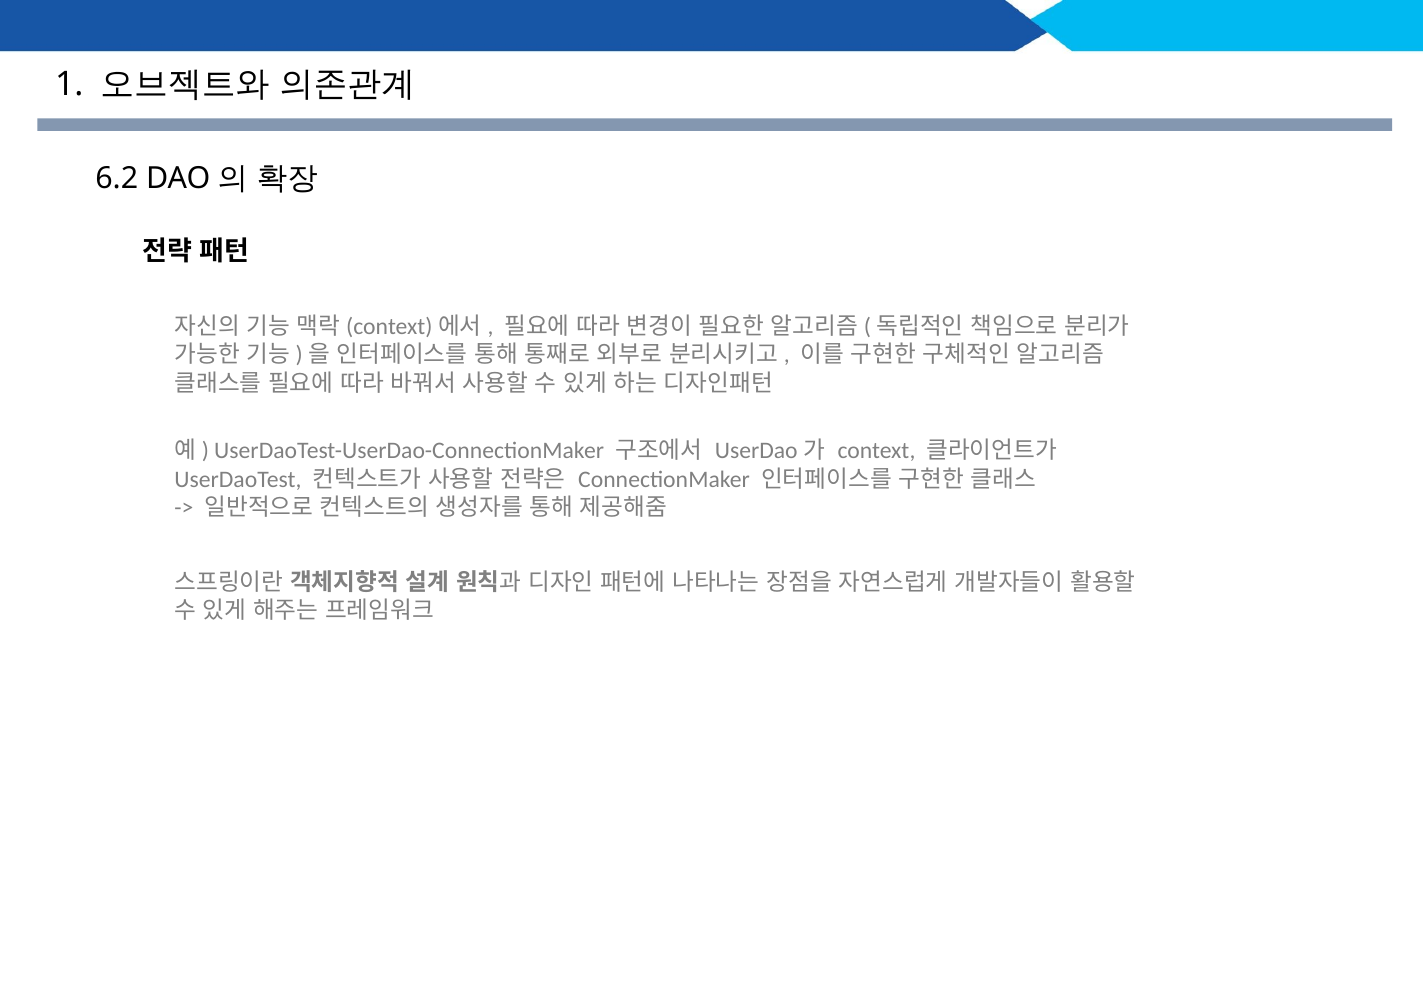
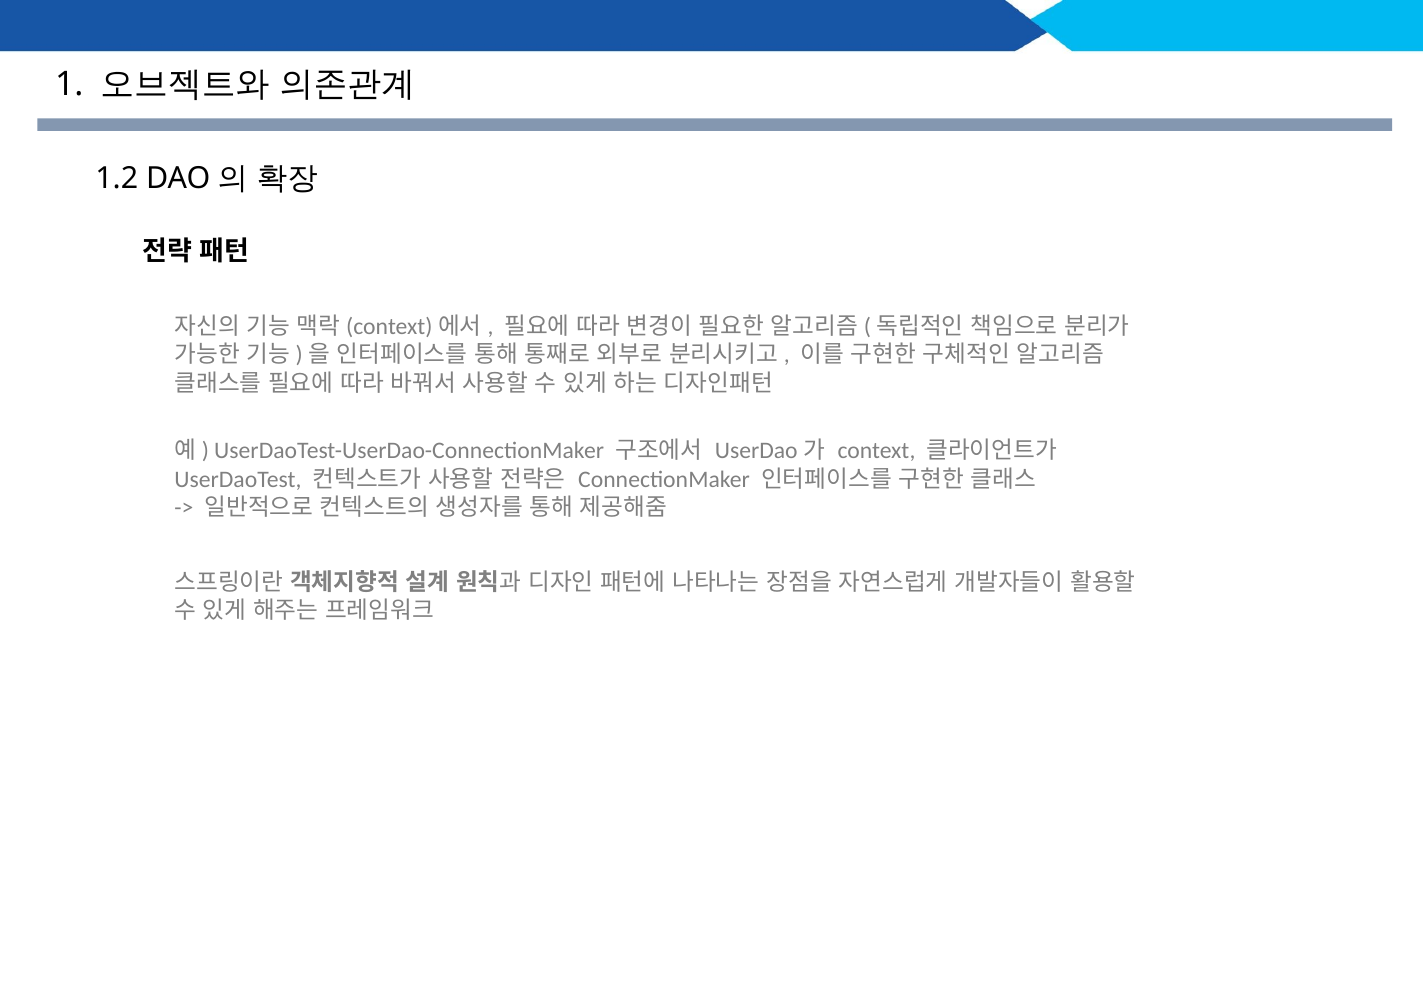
6.2: 6.2 -> 1.2 (117, 179)
